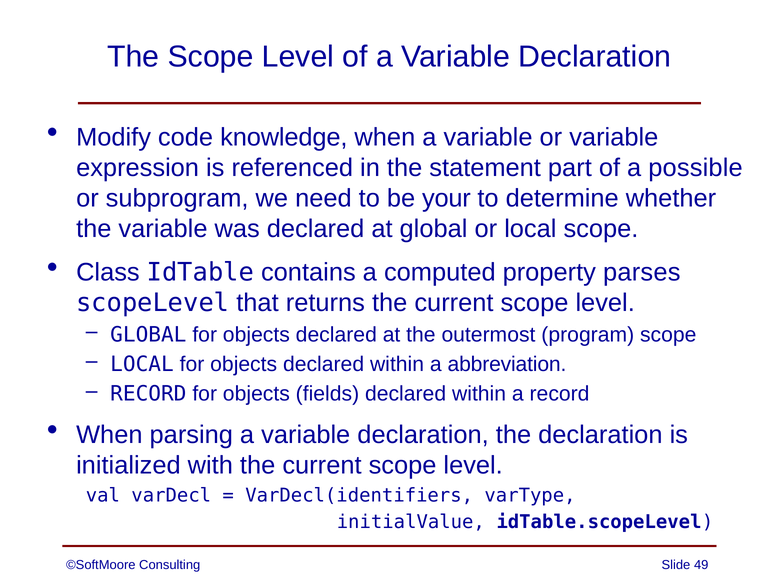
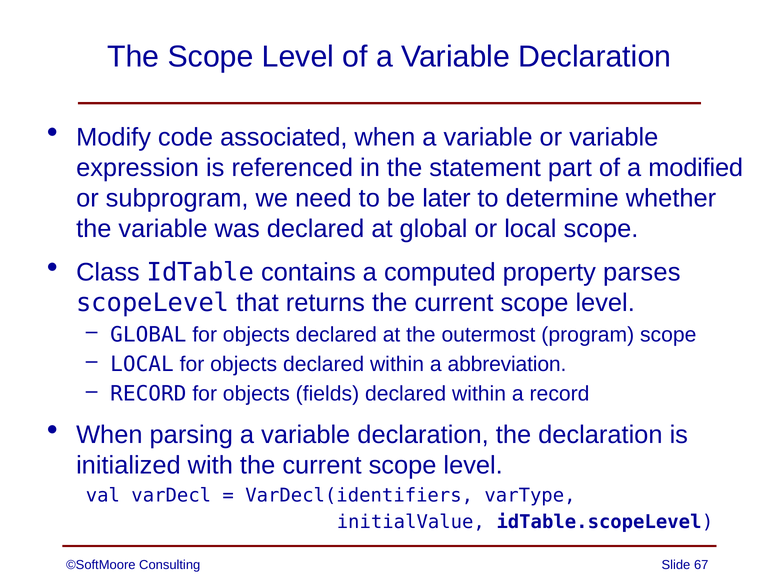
knowledge: knowledge -> associated (284, 137)
possible: possible -> modified (696, 168)
your: your -> later (446, 198)
49: 49 -> 67 (701, 564)
